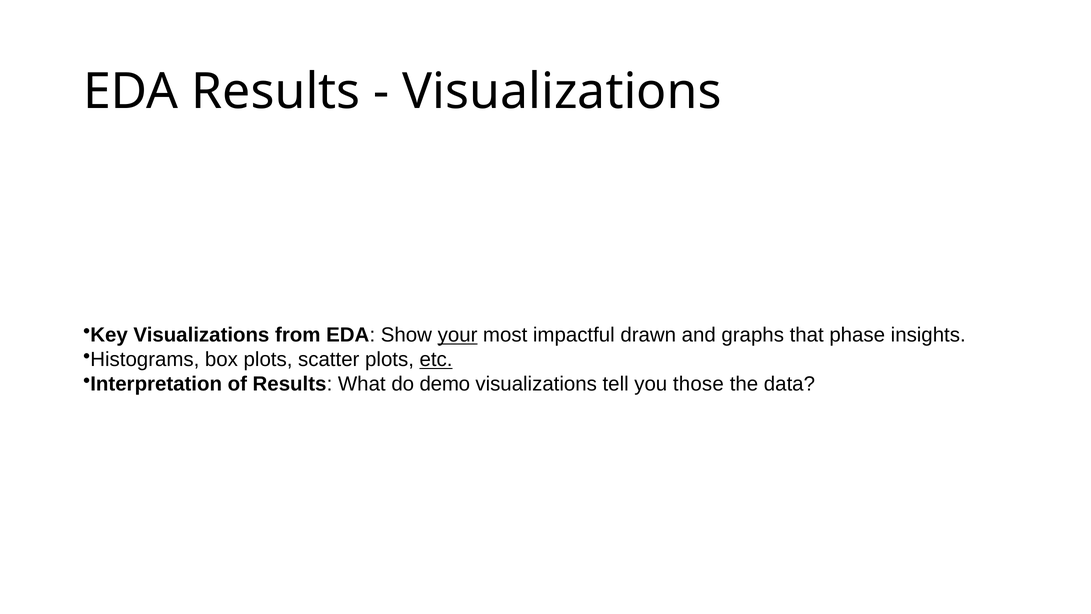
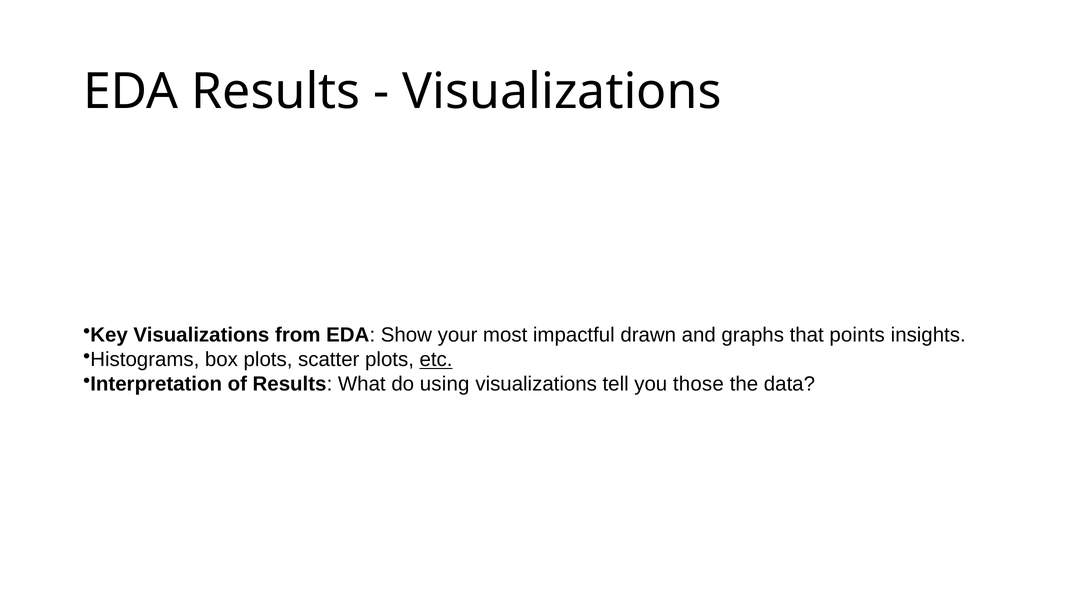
your underline: present -> none (458, 335)
phase: phase -> points (857, 335)
demo: demo -> using (445, 384)
